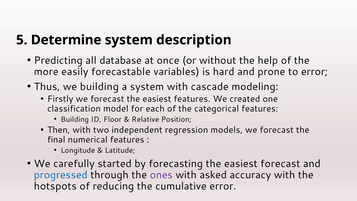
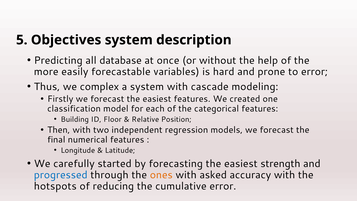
Determine: Determine -> Objectives (66, 40)
we building: building -> complex (99, 87)
easiest forecast: forecast -> strength (280, 164)
ones colour: purple -> orange (161, 175)
